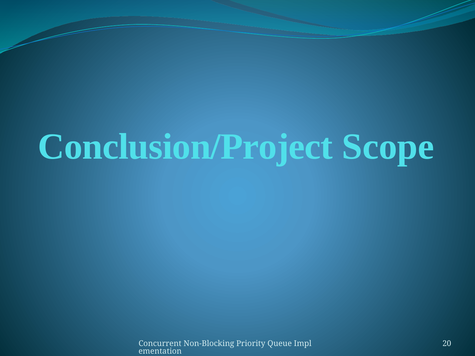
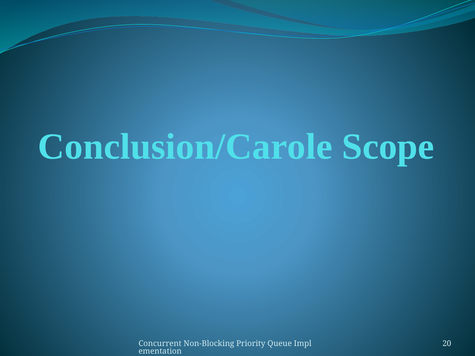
Conclusion/Project: Conclusion/Project -> Conclusion/Carole (185, 147)
